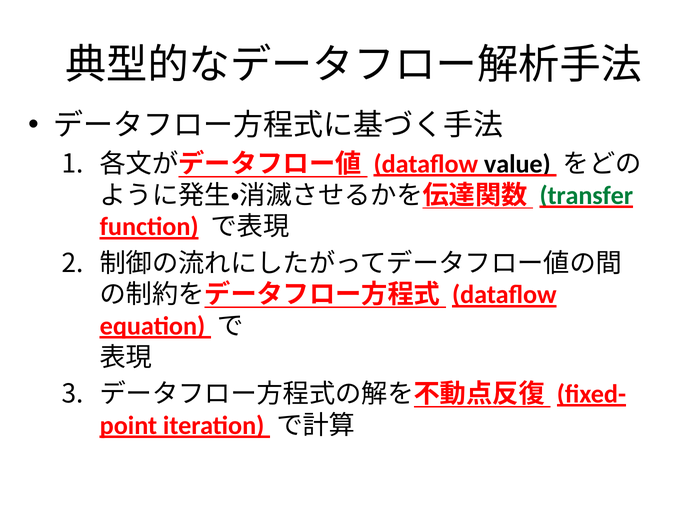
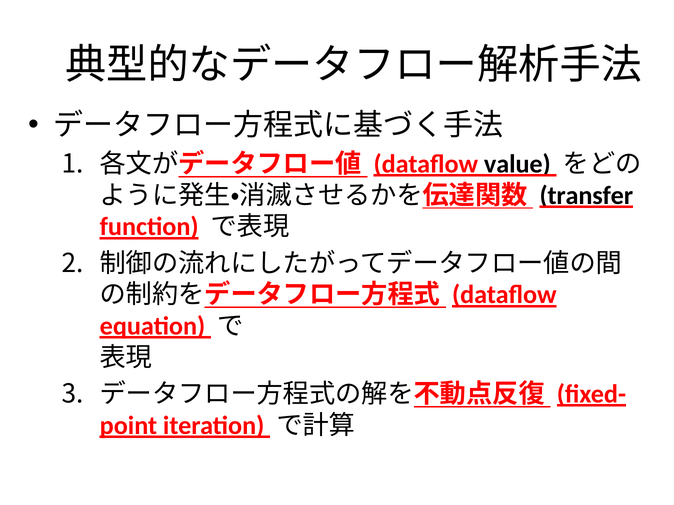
transfer colour: green -> black (586, 196)
